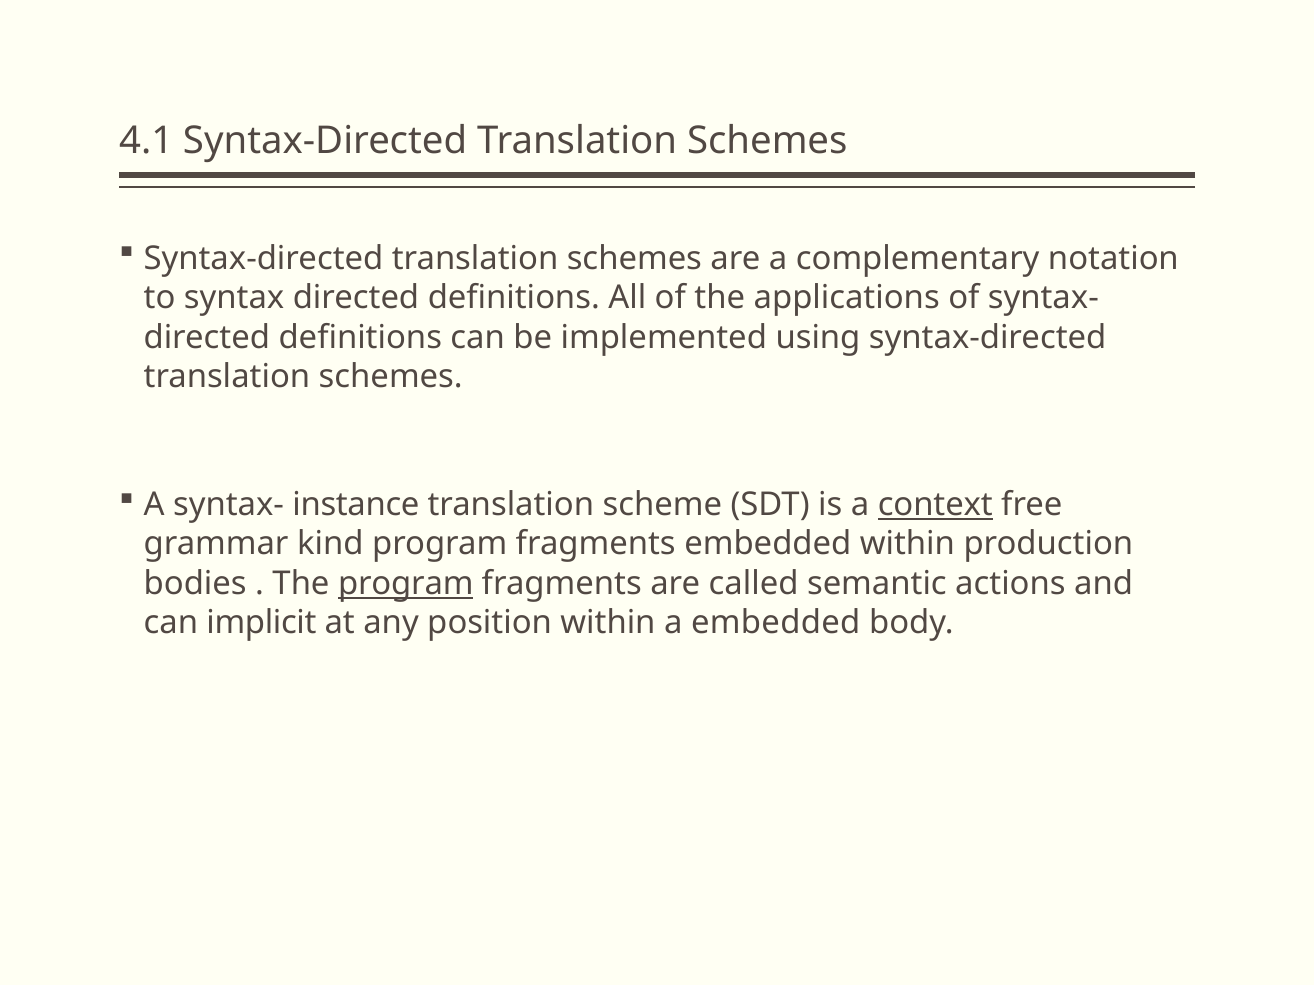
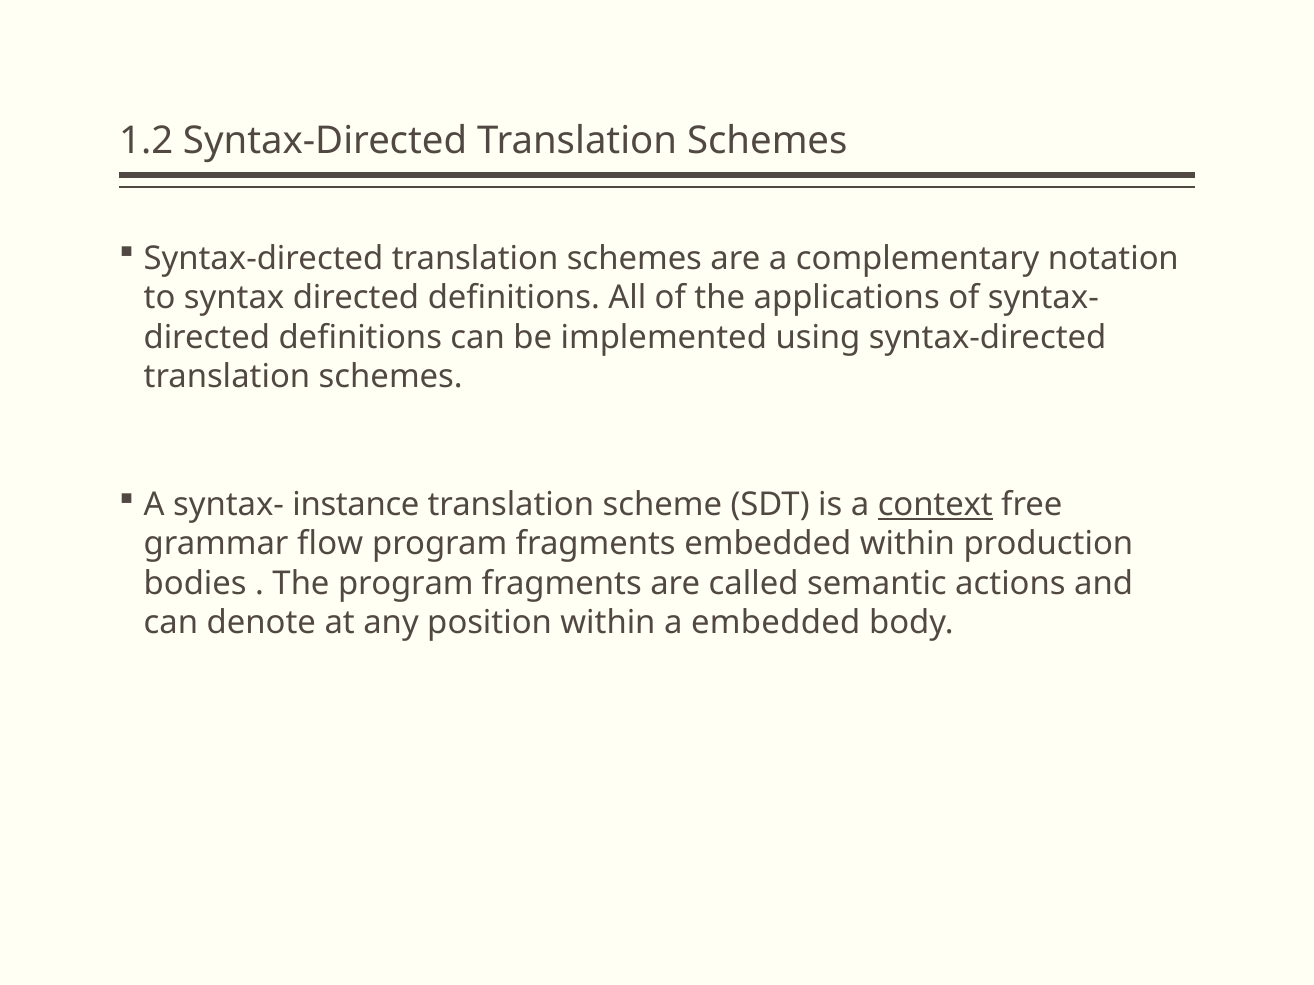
4.1: 4.1 -> 1.2 (146, 141)
kind: kind -> flow (330, 544)
program underline: present -> none (406, 584)
implicit: implicit -> denote (261, 623)
